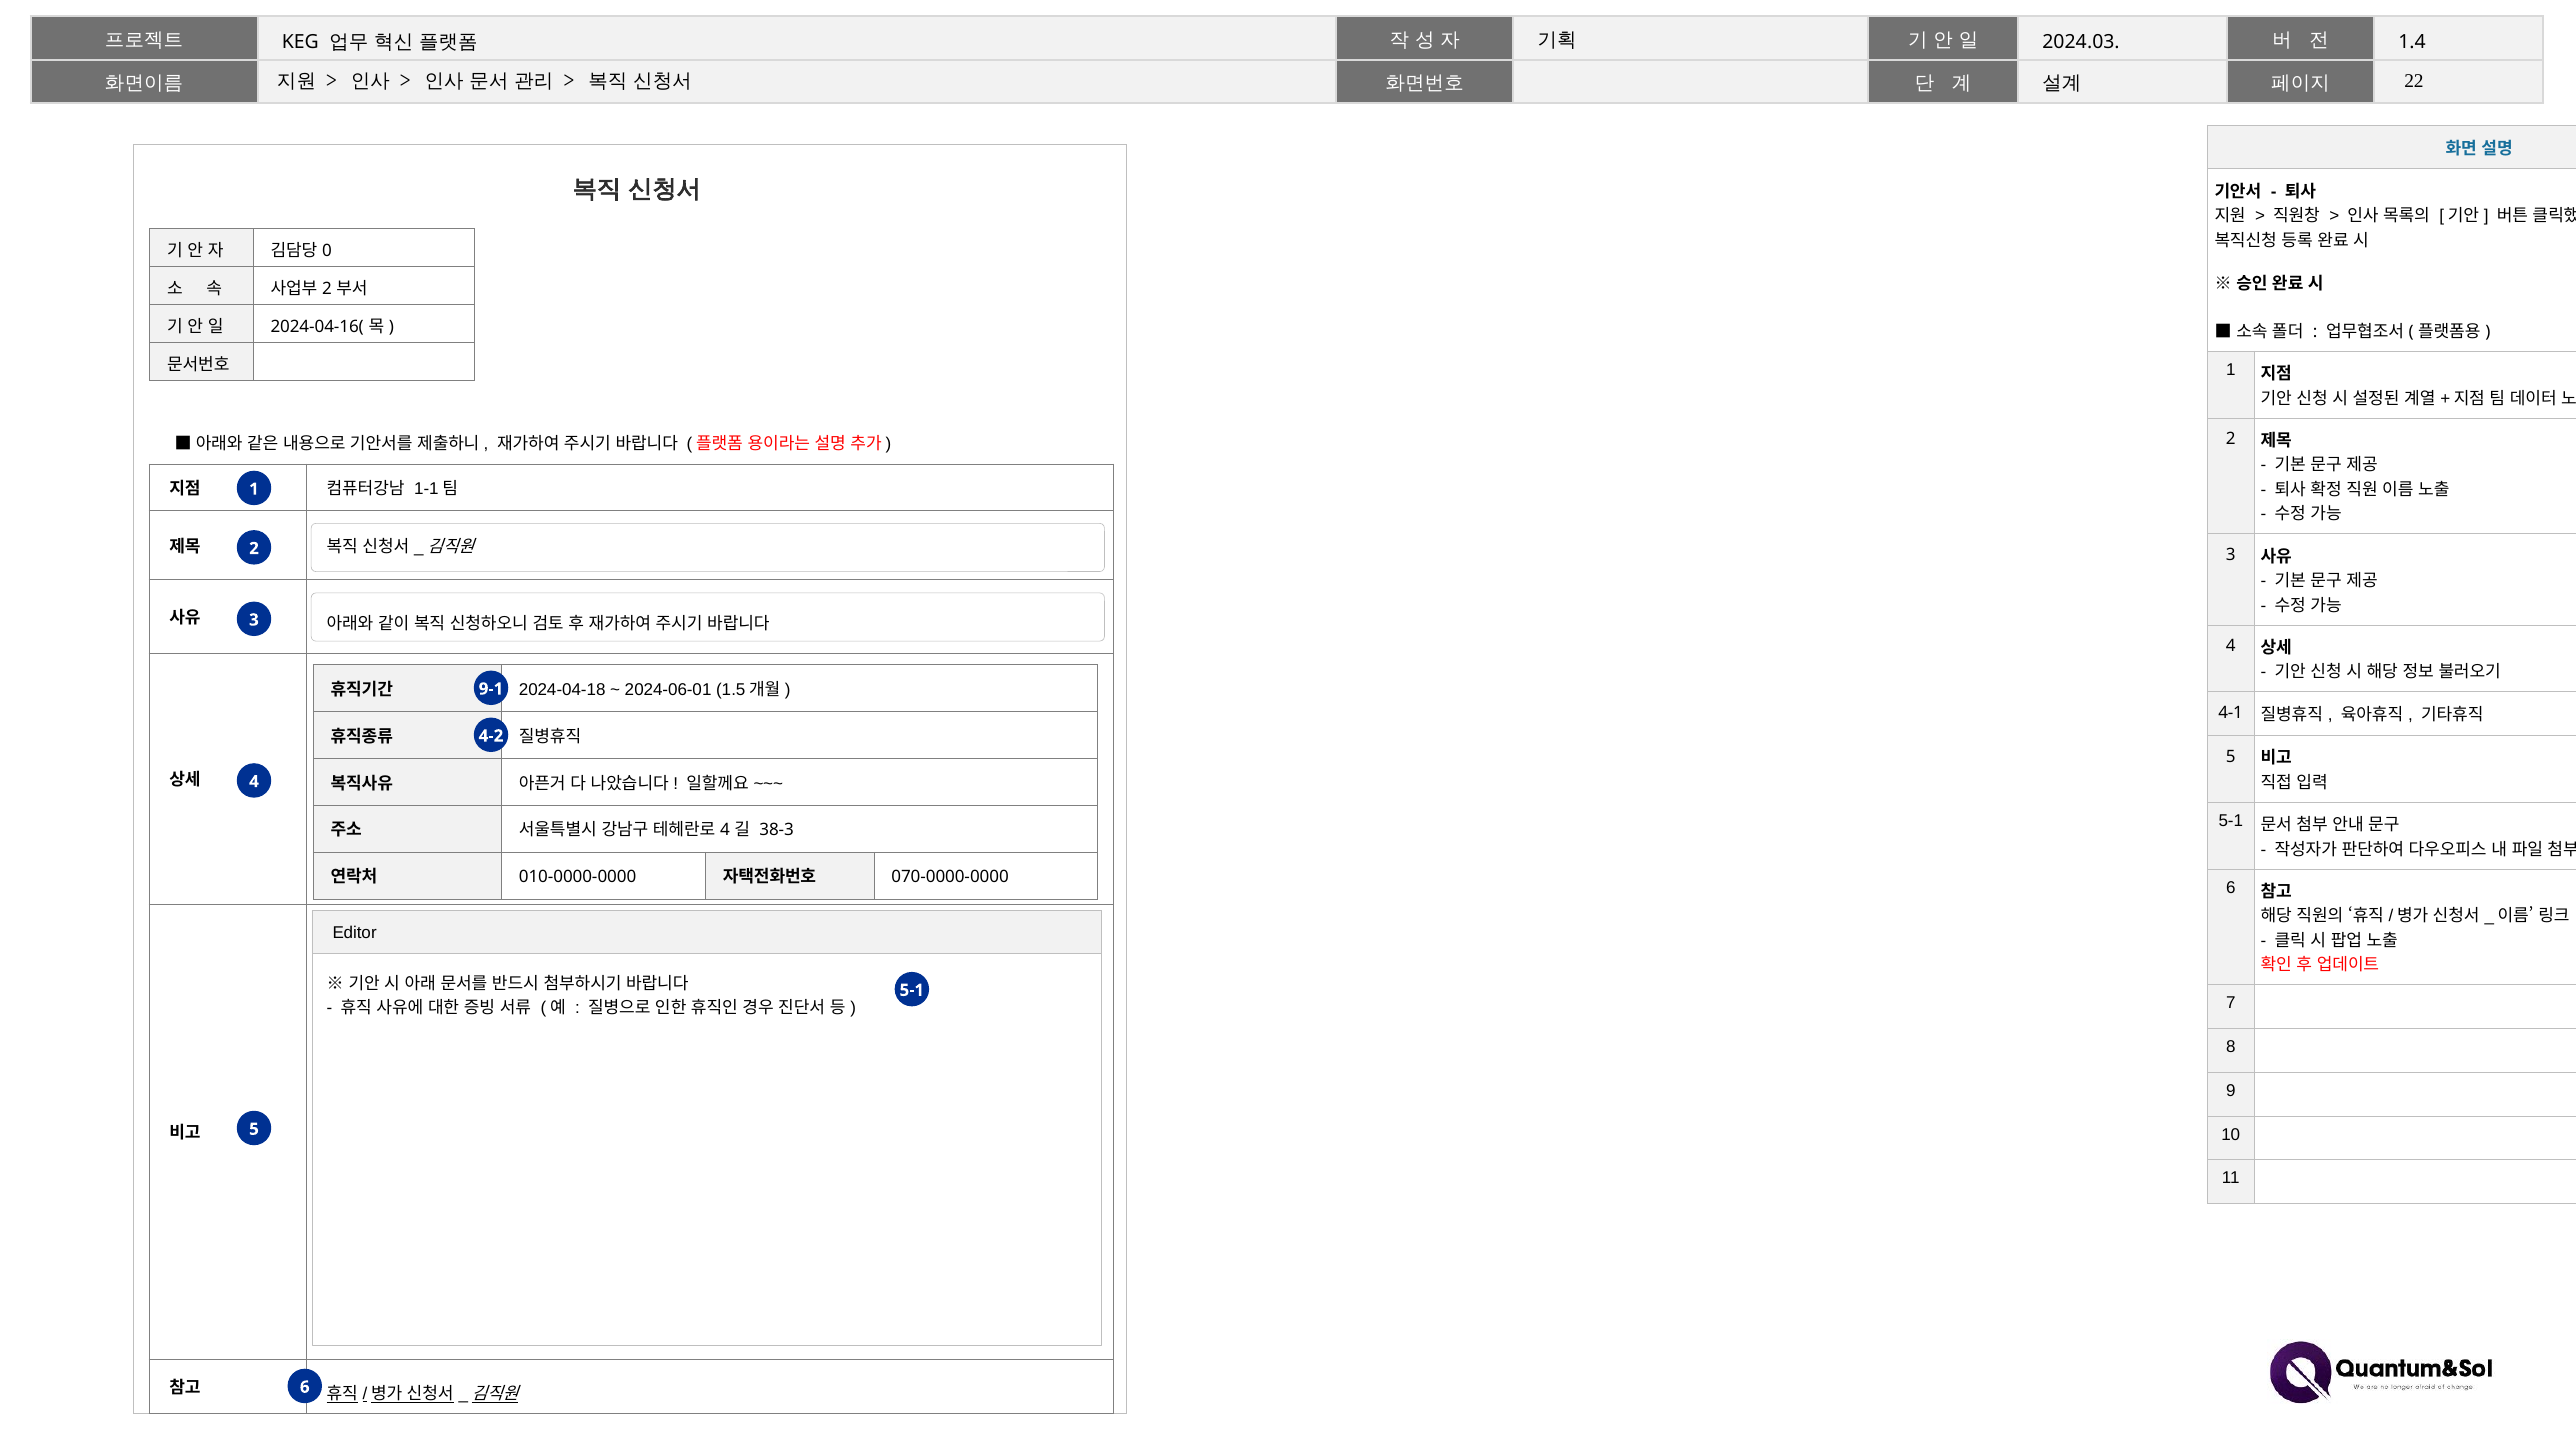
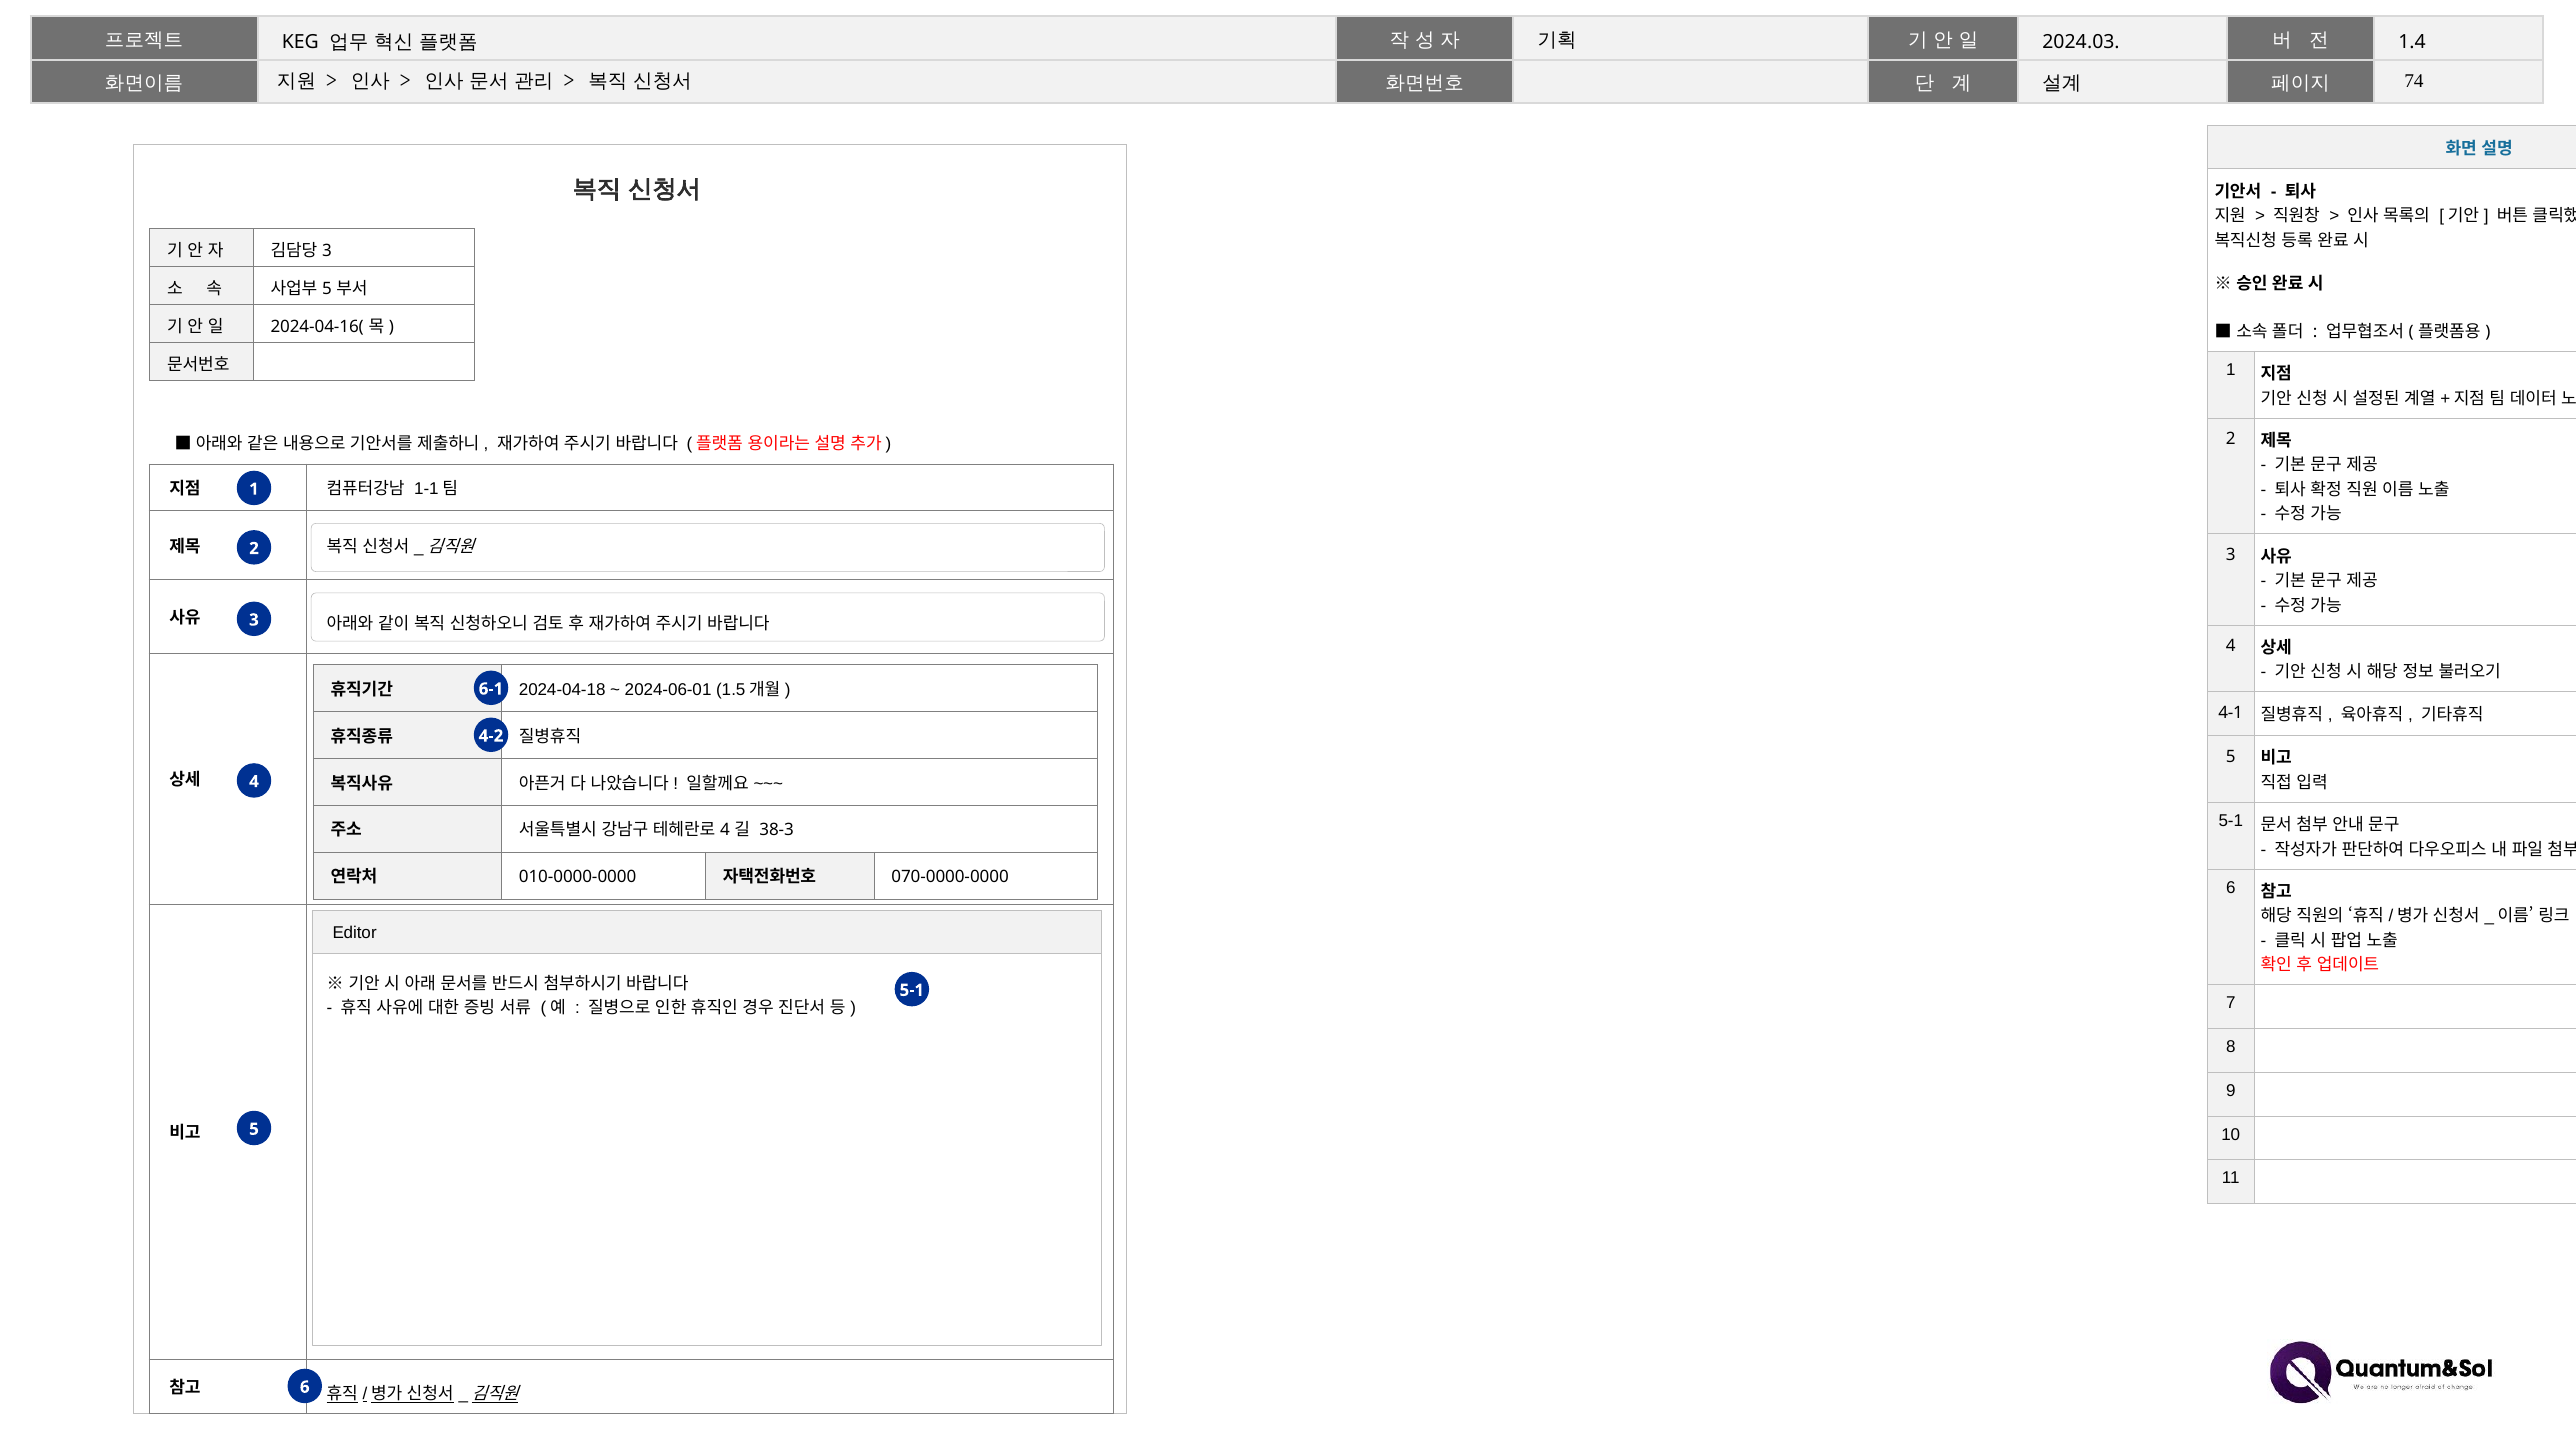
22: 22 -> 74 (2414, 81)
0: 0 -> 3 (327, 251)
2: 2 -> 5 (327, 289)
9-1: 9-1 -> 6-1 (491, 689)
